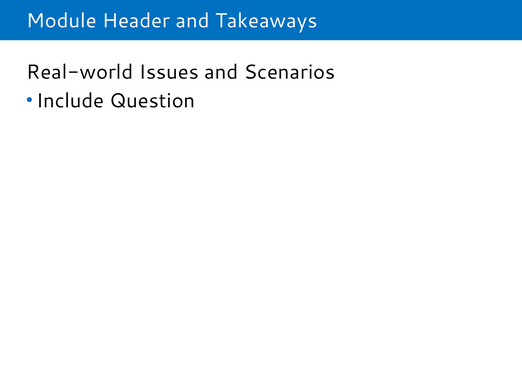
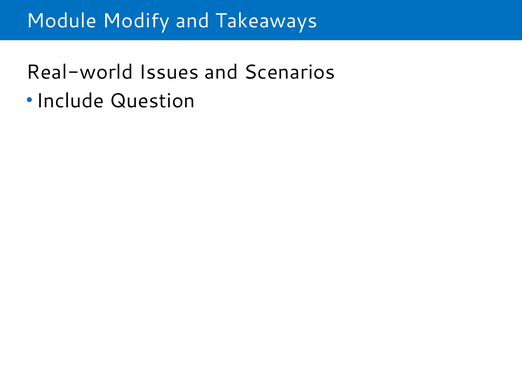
Header: Header -> Modify (136, 21)
